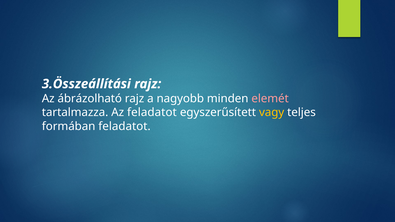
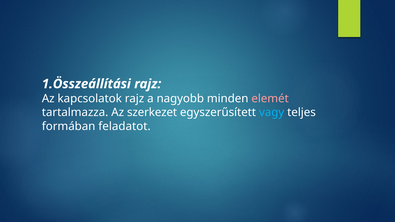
3.Összeállítási: 3.Összeállítási -> 1.Összeállítási (86, 84)
ábrázolható: ábrázolható -> kapcsolatok (90, 99)
Az feladatot: feladatot -> szerkezet (152, 113)
vagy colour: yellow -> light blue (272, 113)
